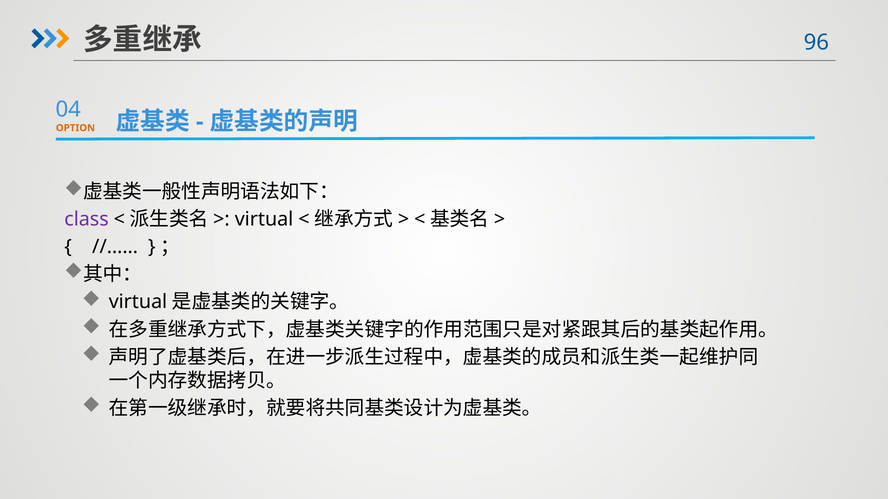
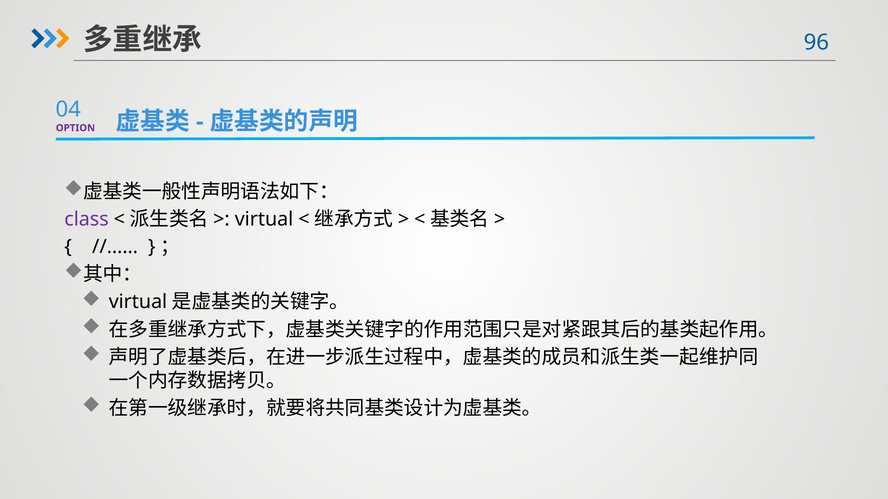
OPTION colour: orange -> purple (75, 128)
